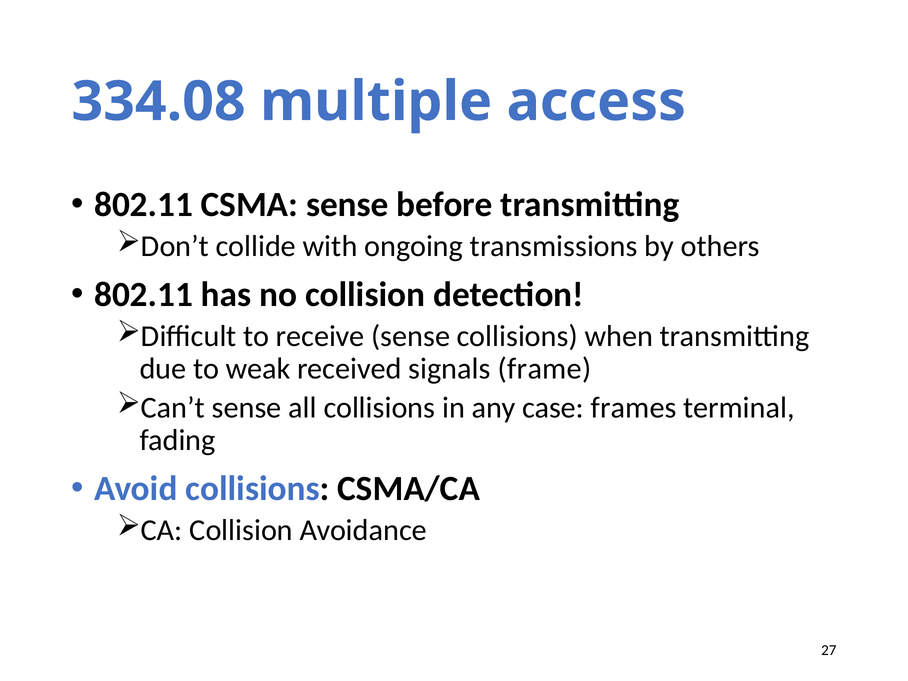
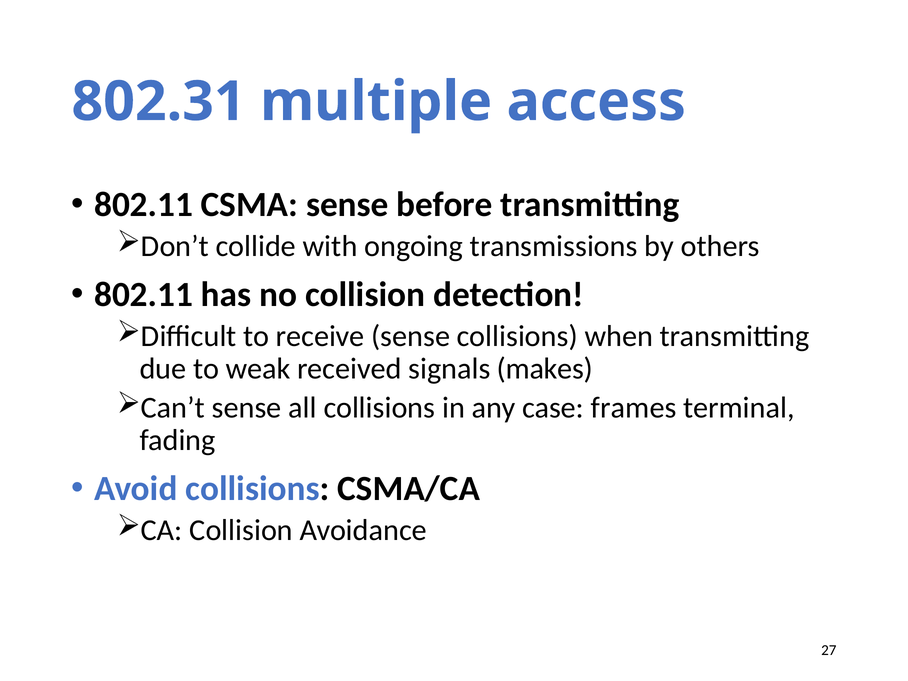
334.08: 334.08 -> 802.31 (159, 102)
frame: frame -> makes (545, 369)
